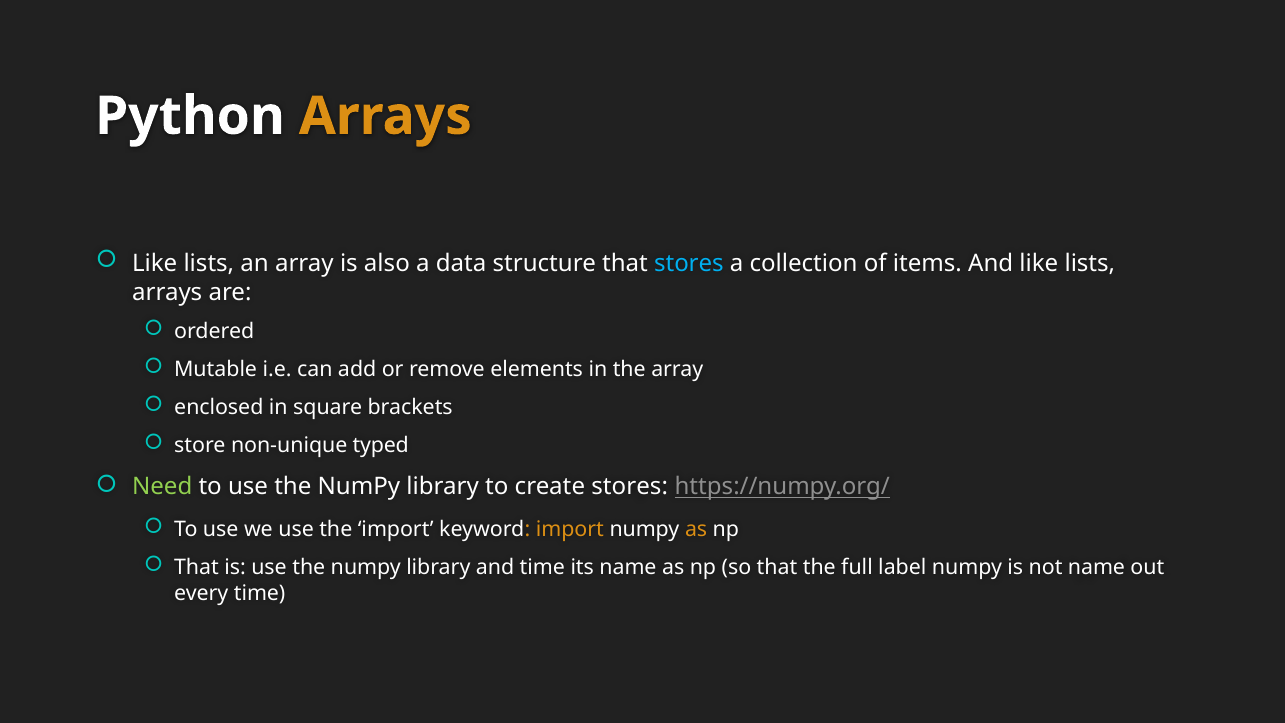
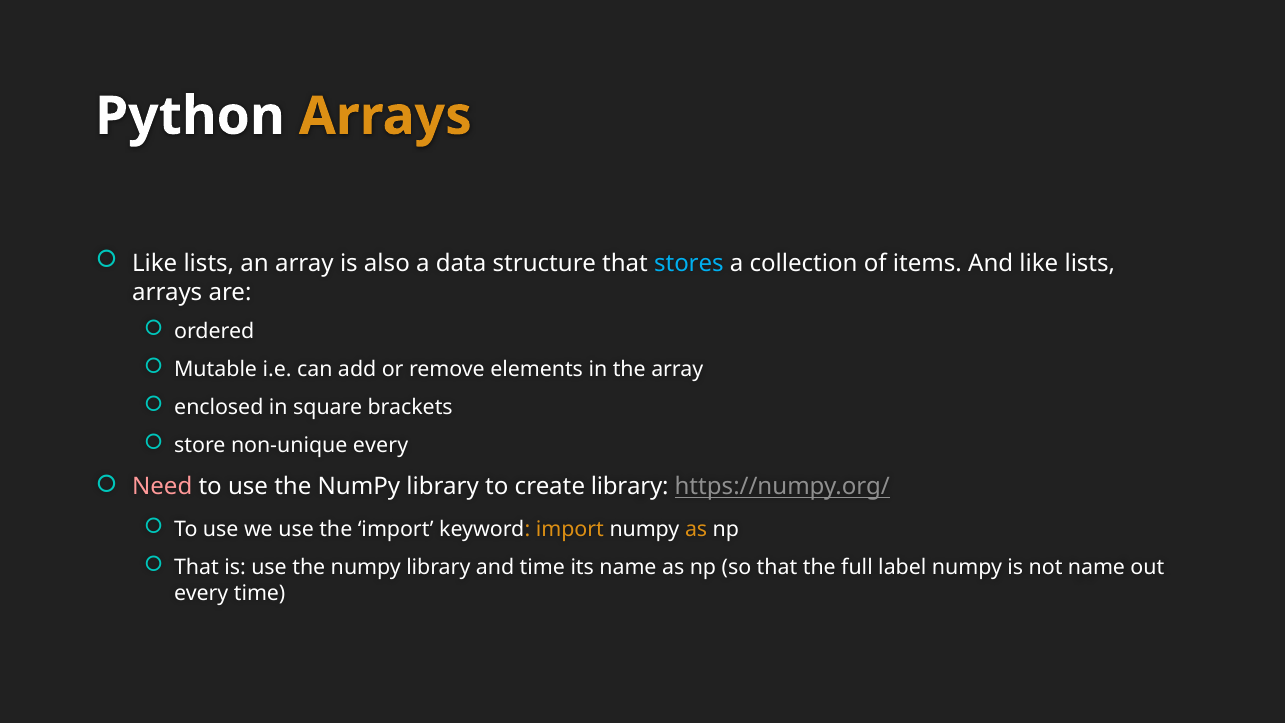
non-unique typed: typed -> every (381, 446)
Need colour: light green -> pink (162, 486)
create stores: stores -> library (630, 486)
